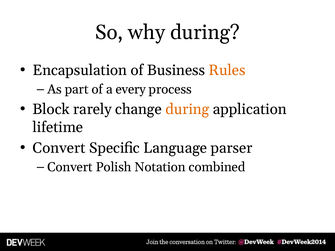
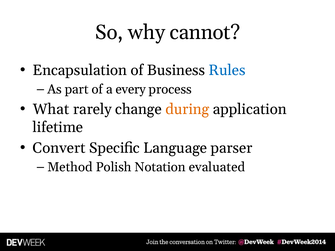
why during: during -> cannot (205, 32)
Rules colour: orange -> blue (227, 70)
Block: Block -> What (51, 109)
Convert: Convert -> Method (70, 167)
combined: combined -> evaluated (217, 167)
